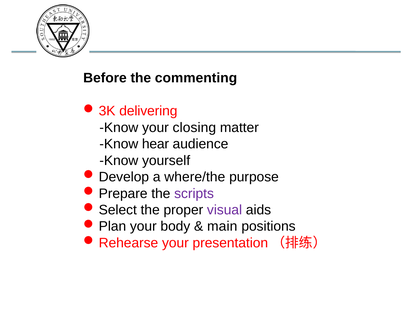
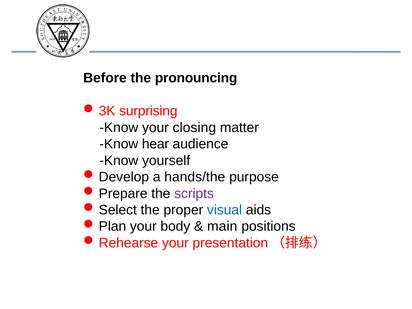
commenting: commenting -> pronouncing (196, 78)
delivering: delivering -> surprising (148, 111)
where/the: where/the -> hands/the (195, 177)
visual colour: purple -> blue (225, 210)
